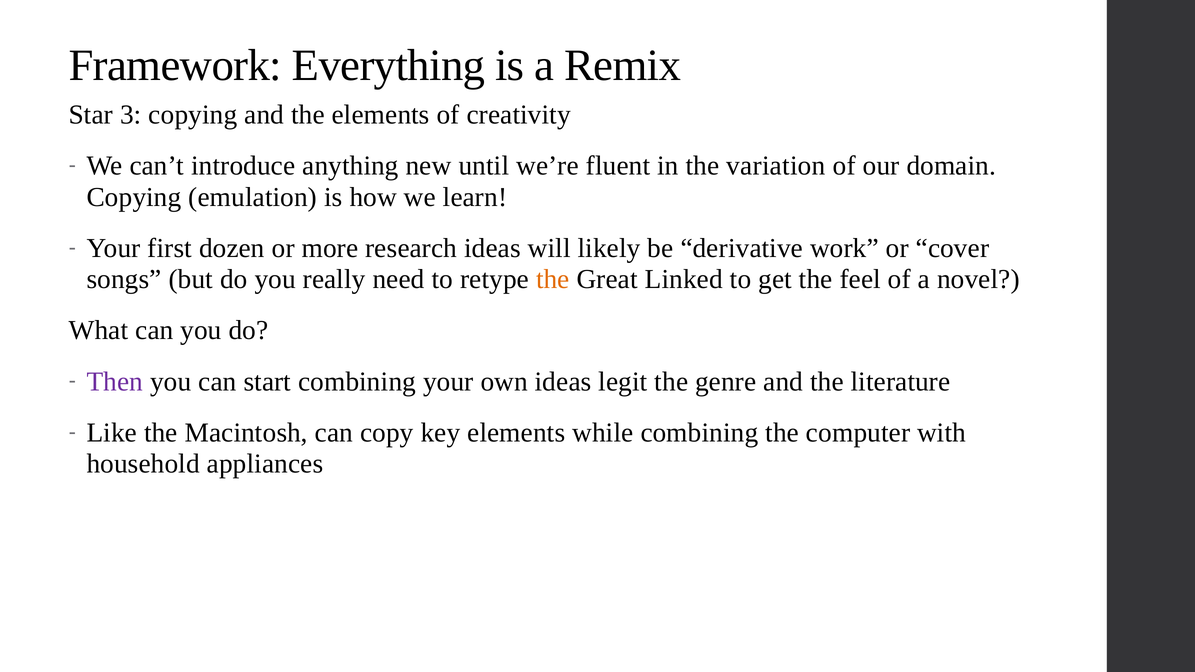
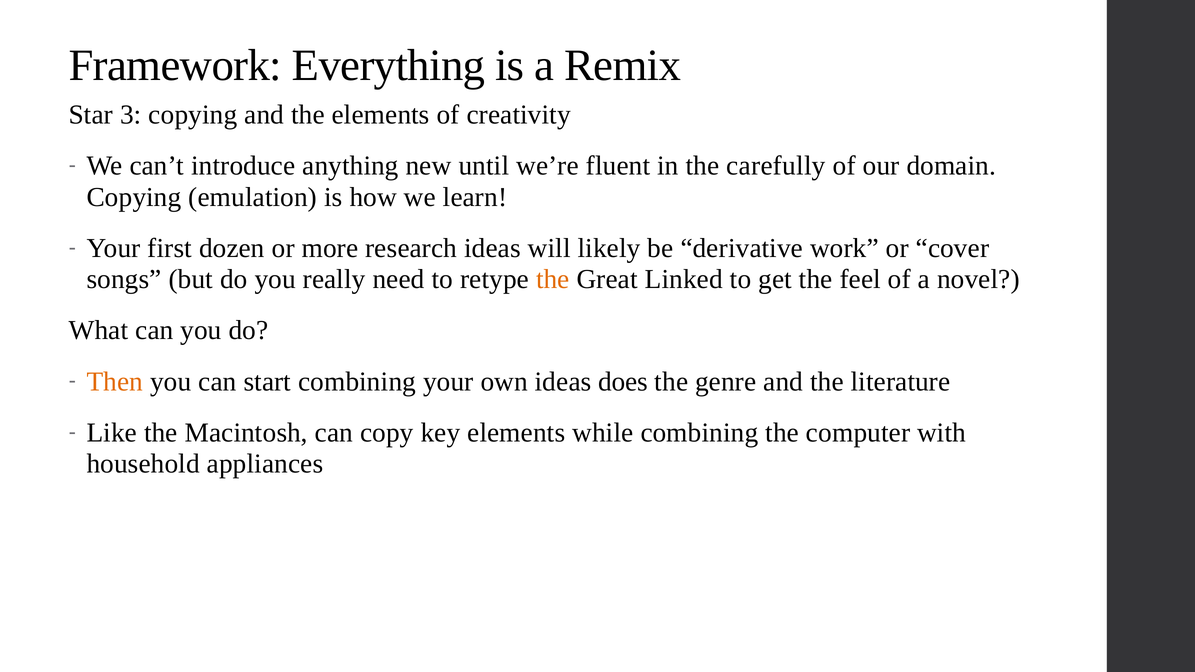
variation: variation -> carefully (776, 166)
Then colour: purple -> orange (115, 382)
legit: legit -> does (623, 382)
